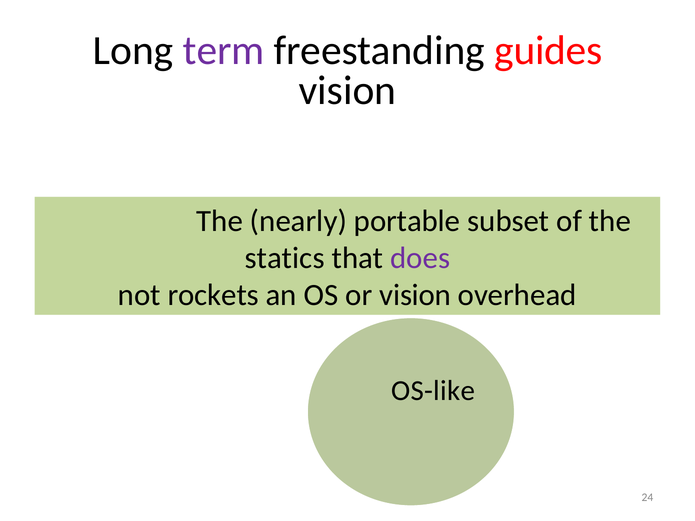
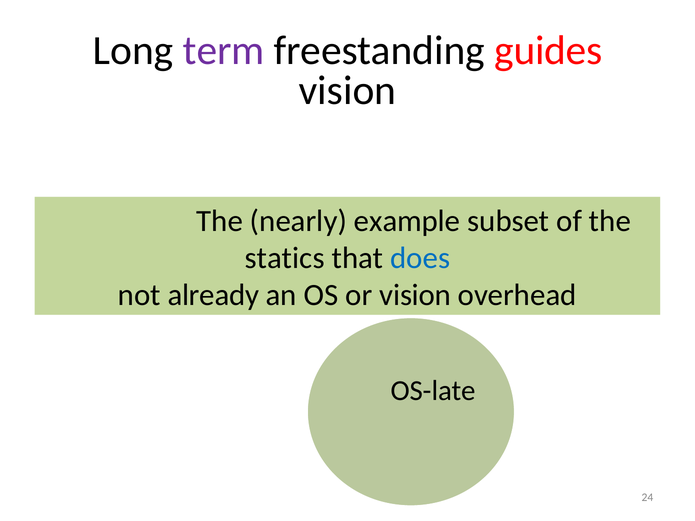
portable: portable -> example (407, 221)
does colour: purple -> blue (420, 258)
rockets: rockets -> already (213, 295)
OS-like: OS-like -> OS-late (433, 391)
